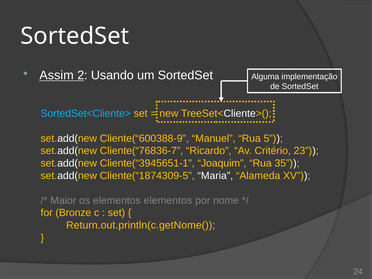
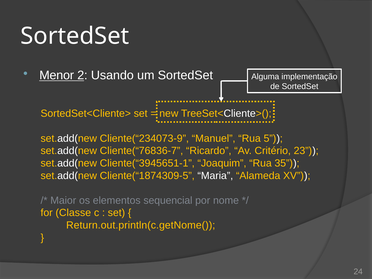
Assim: Assim -> Menor (57, 75)
SortedSet<Cliente> colour: light blue -> yellow (86, 114)
Cliente(“600388-9: Cliente(“600388-9 -> Cliente(“234073-9 (144, 138)
elementos elementos: elementos -> sequencial (168, 200)
Bronze: Bronze -> Classe (73, 213)
